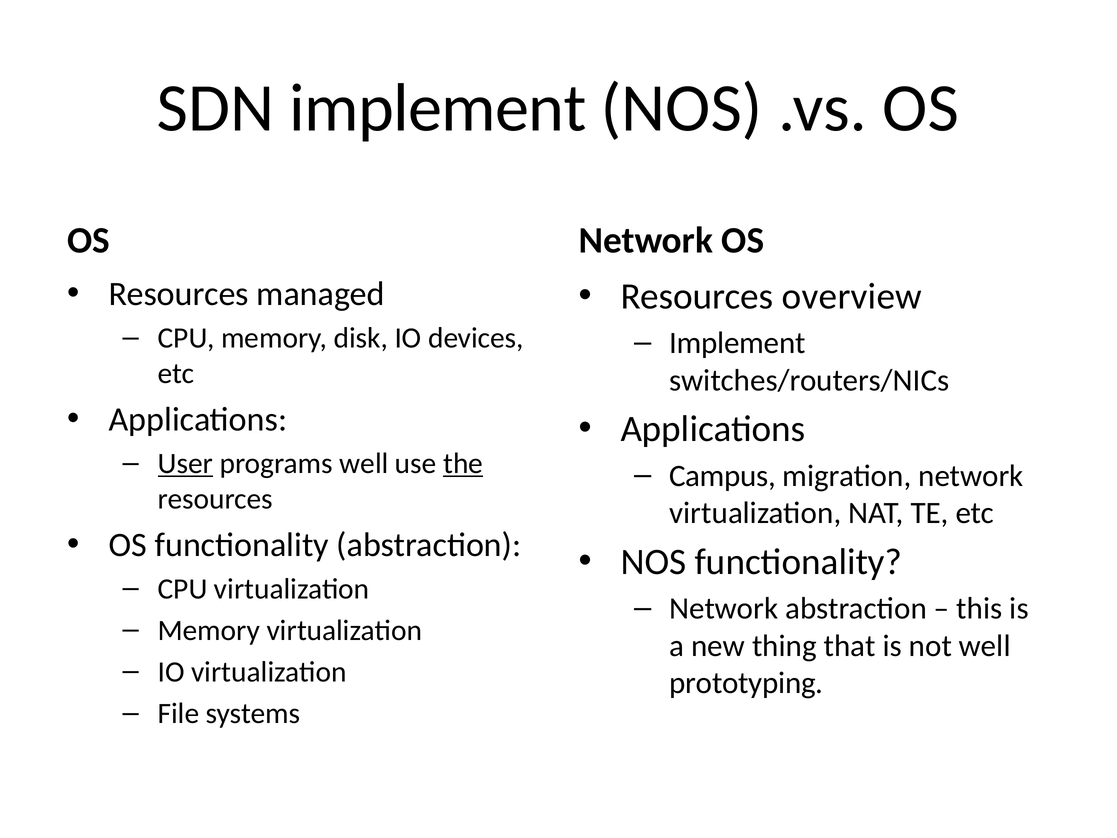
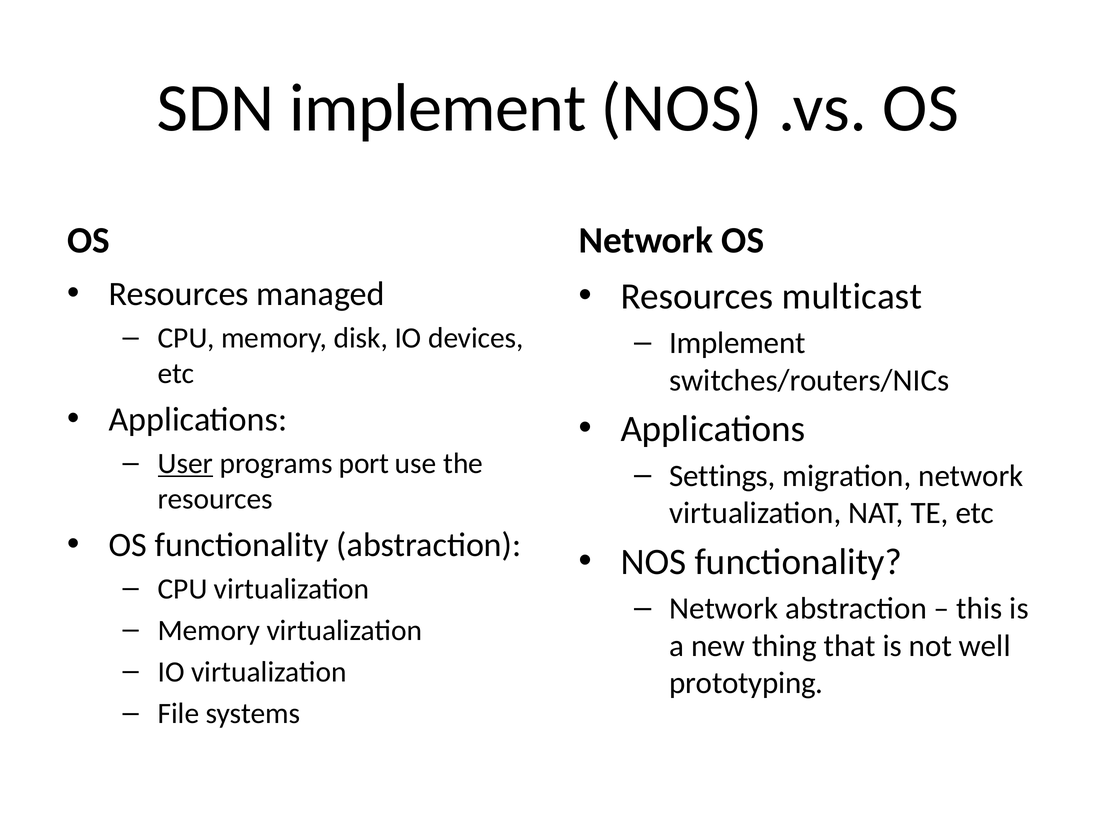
overview: overview -> multicast (852, 296)
programs well: well -> port (364, 463)
the underline: present -> none (463, 463)
Campus: Campus -> Settings (722, 476)
